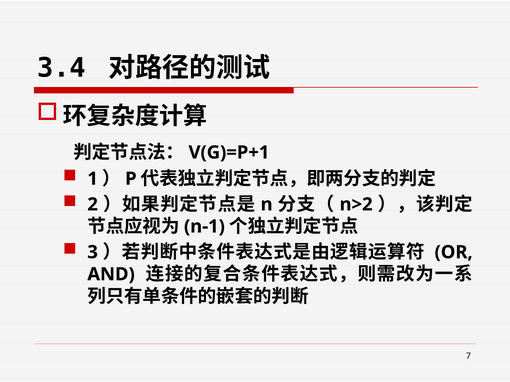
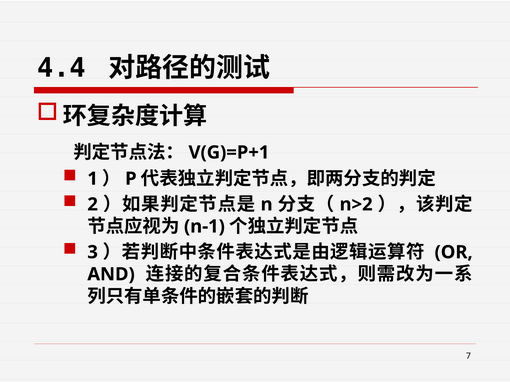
3.4: 3.4 -> 4.4 (61, 68)
